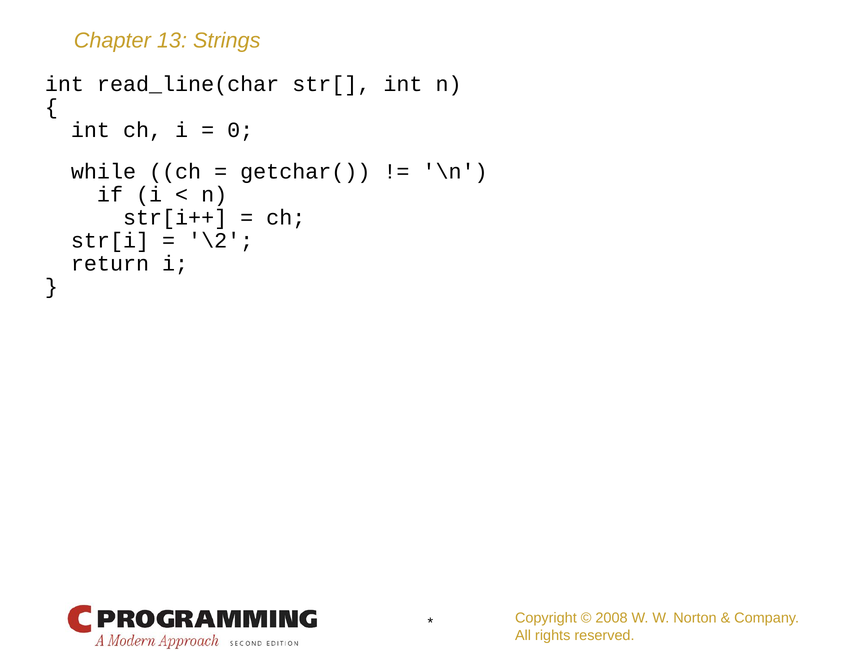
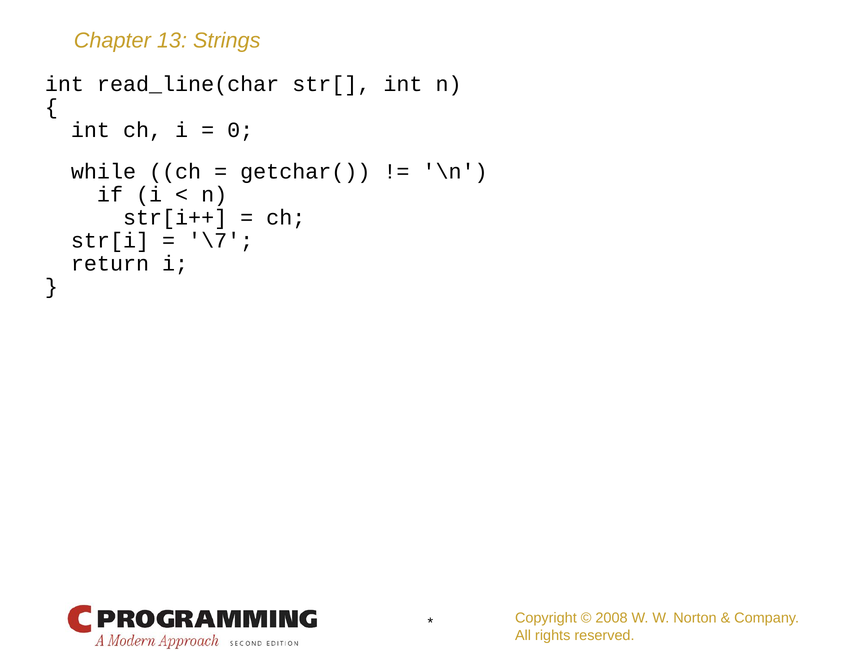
\2: \2 -> \7 (221, 241)
